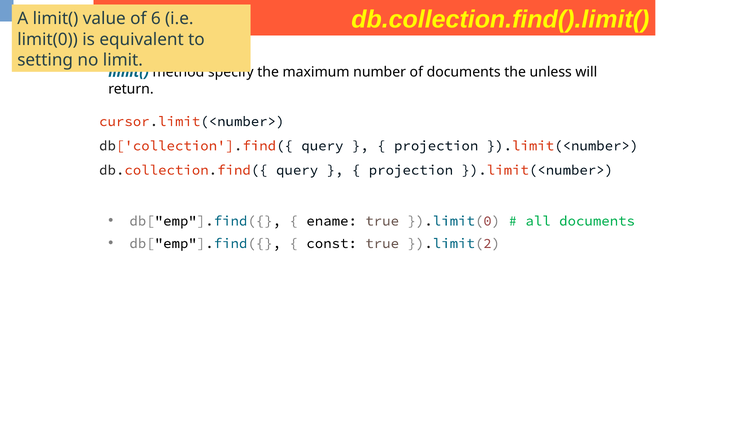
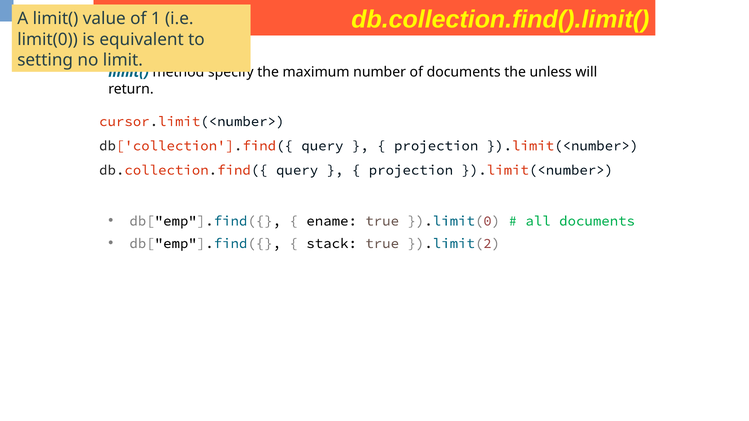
6: 6 -> 1 (156, 19)
const: const -> stack (332, 244)
